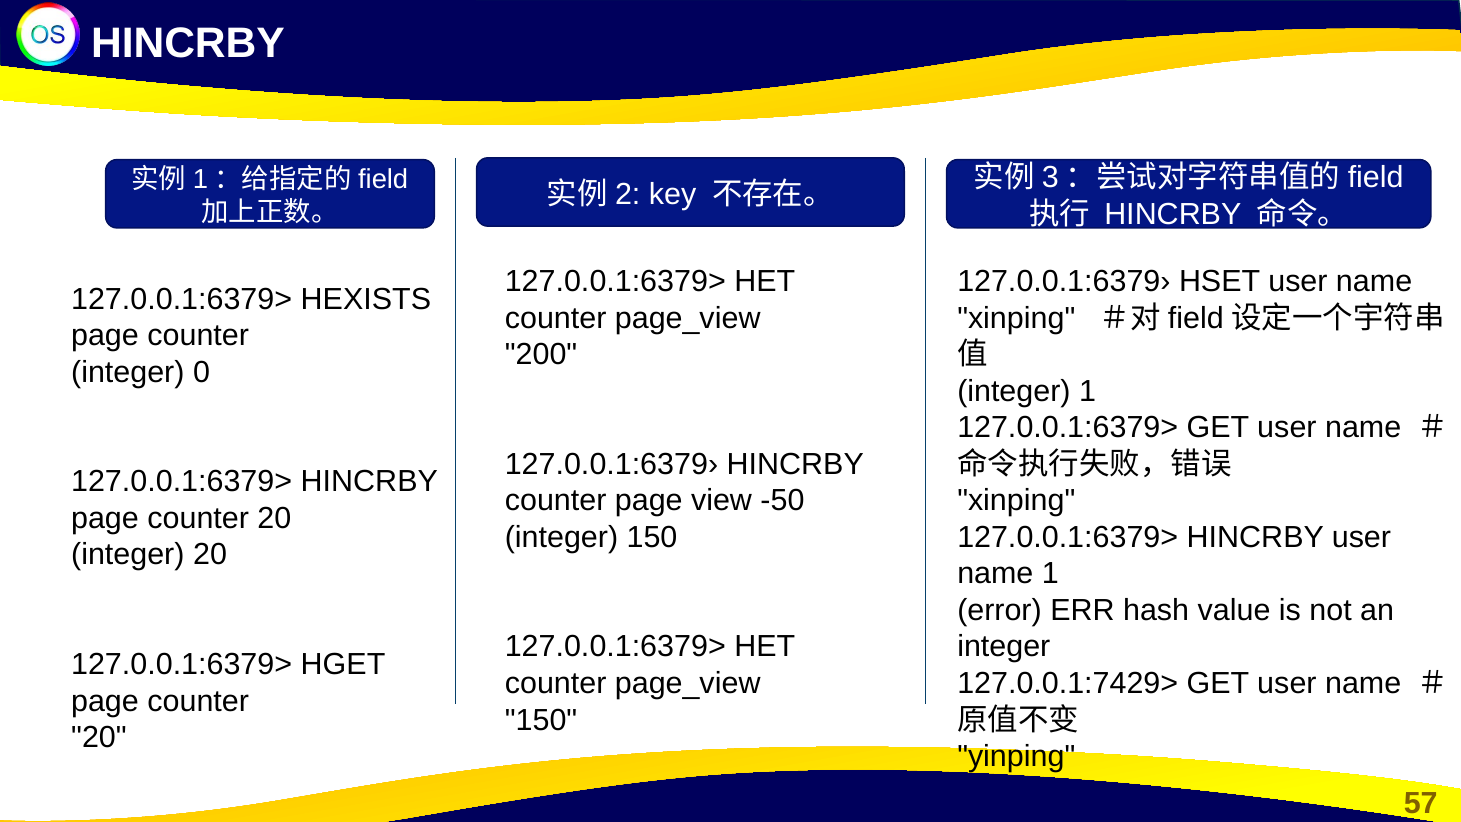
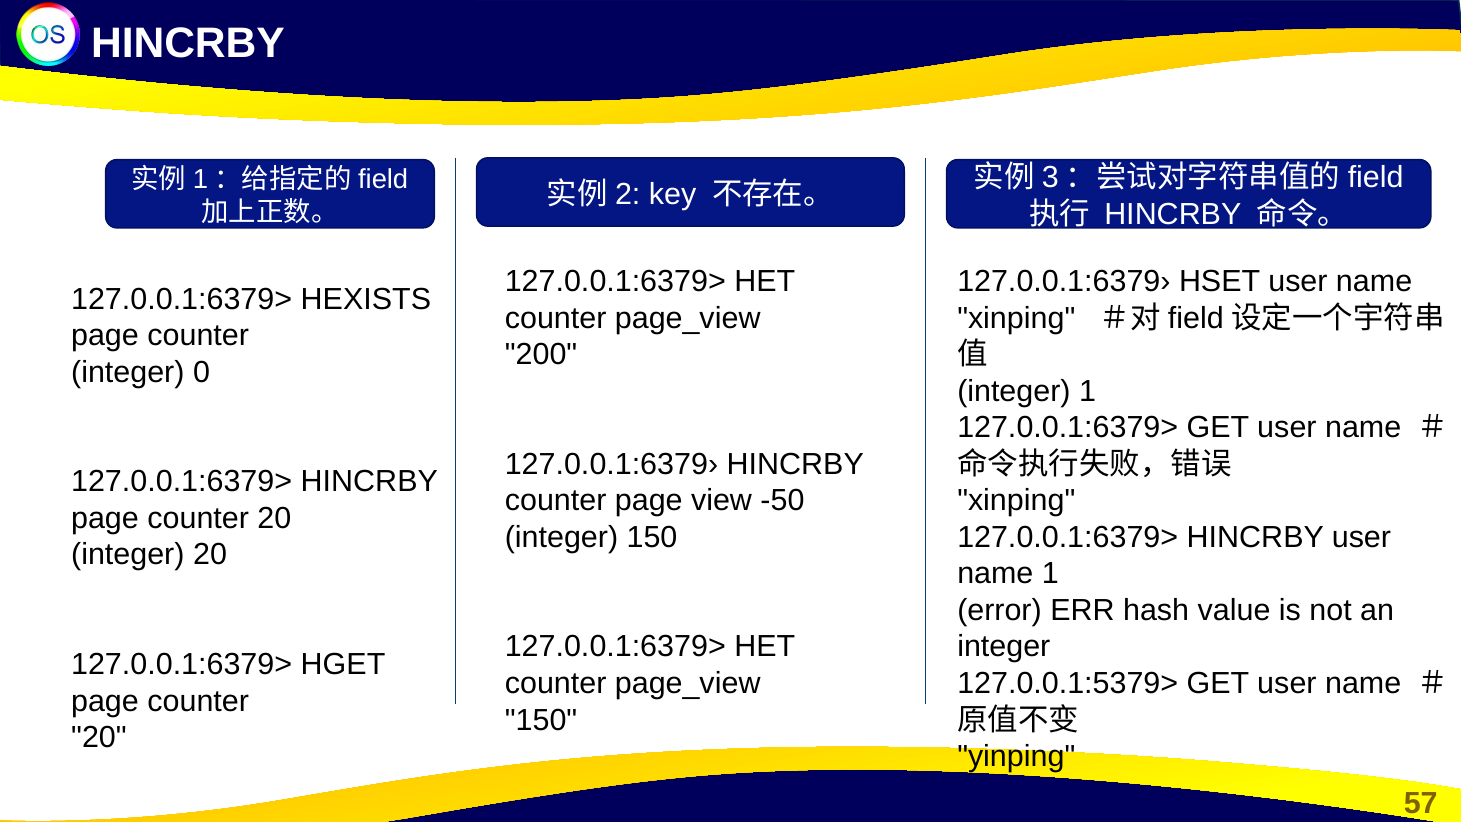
127.0.0.1:7429>: 127.0.0.1:7429> -> 127.0.0.1:5379> (1068, 683)
